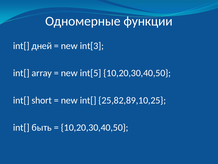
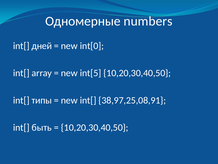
функции: функции -> numbers (148, 21)
int[3: int[3 -> int[0 (92, 46)
short: short -> типы (42, 100)
25,82,89,10,25: 25,82,89,10,25 -> 38,97,25,08,91 (132, 100)
